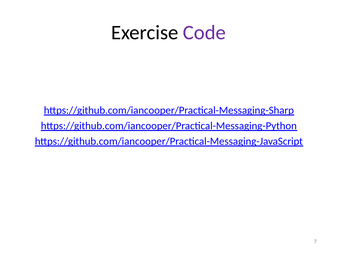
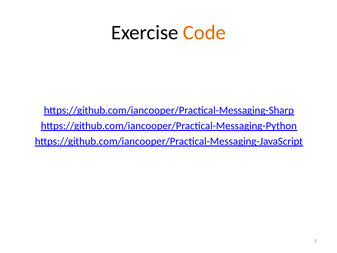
Code colour: purple -> orange (204, 33)
